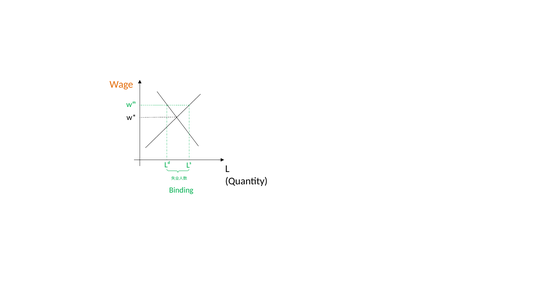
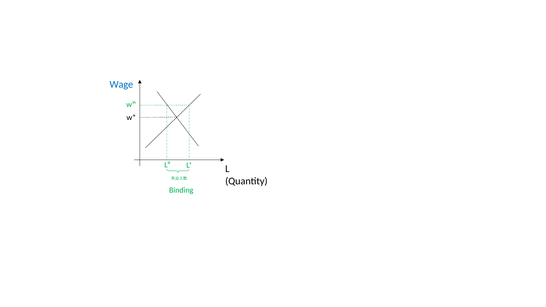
Wage colour: orange -> blue (121, 85)
